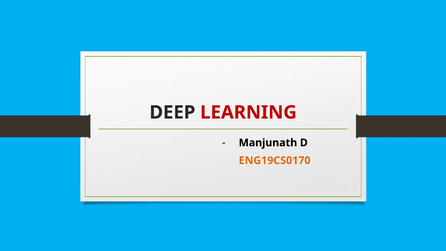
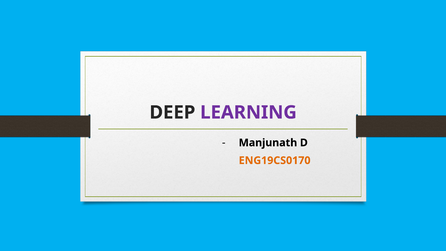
LEARNING colour: red -> purple (248, 112)
